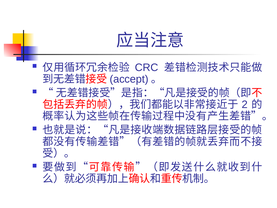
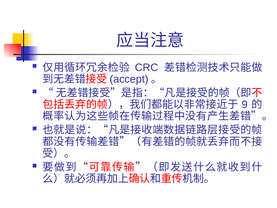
2: 2 -> 9 (245, 104)
